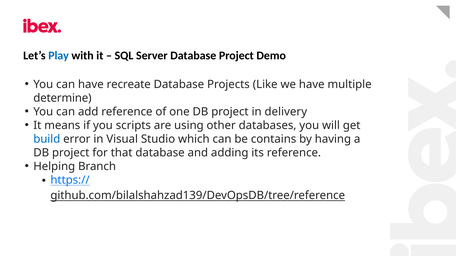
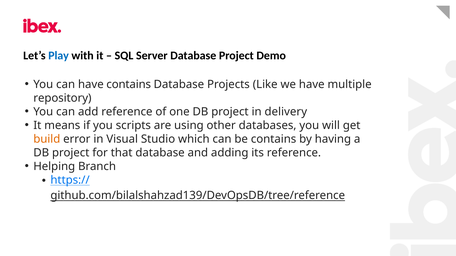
have recreate: recreate -> contains (129, 85)
determine: determine -> repository (62, 98)
build colour: blue -> orange (47, 139)
